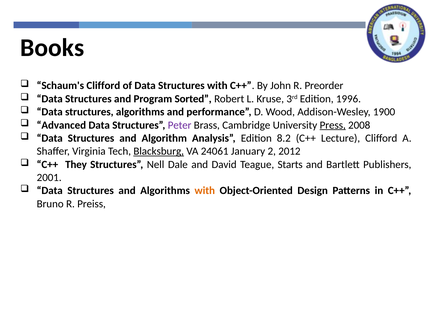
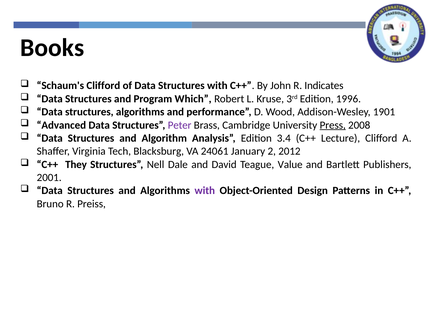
Preorder: Preorder -> Indicates (324, 86)
Sorted: Sorted -> Which (193, 99)
1900: 1900 -> 1901 (384, 112)
8.2: 8.2 -> 3.4 (284, 138)
Blacksburg underline: present -> none (159, 151)
Starts: Starts -> Value (290, 164)
with colour: orange -> purple (205, 191)
